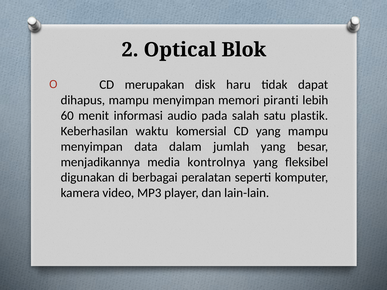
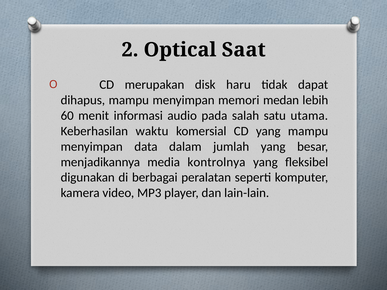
Blok: Blok -> Saat (244, 50)
piranti: piranti -> medan (281, 100)
plastik: plastik -> utama (309, 116)
